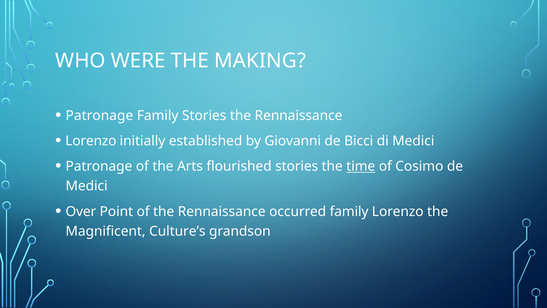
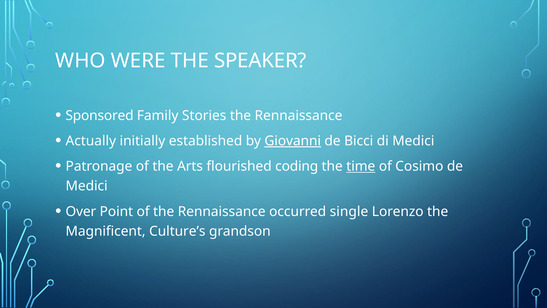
MAKING: MAKING -> SPEAKER (260, 61)
Patronage: Patronage -> Sponsored (100, 115)
Lorenzo: Lorenzo -> Actually (91, 141)
Giovanni underline: none -> present (293, 141)
flourished stories: stories -> coding (297, 166)
occurred family: family -> single (349, 211)
